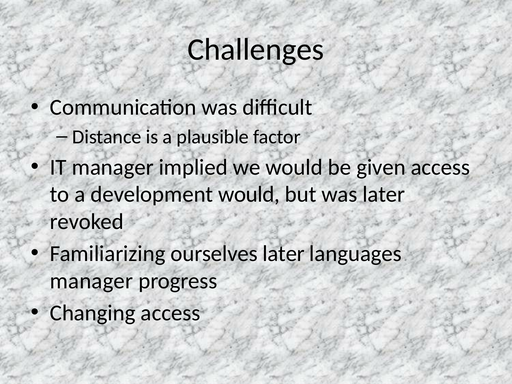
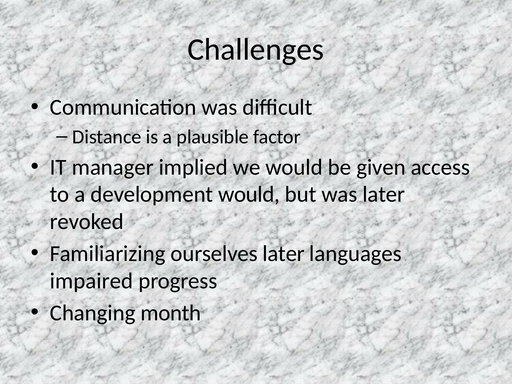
manager: manager -> impaired (92, 281)
Changing access: access -> month (171, 313)
